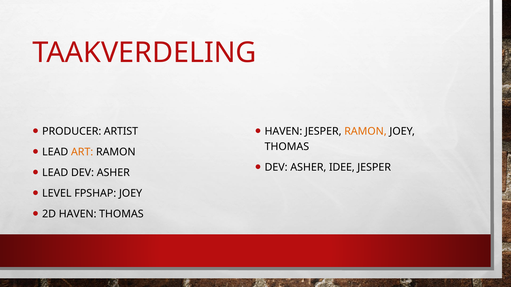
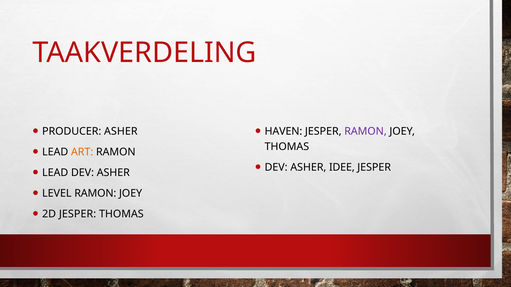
PRODUCER ARTIST: ARTIST -> ASHER (121, 132)
RAMON colour: orange -> purple (365, 132)
LEVEL FPSHAP: FPSHAP -> RAMON (95, 194)
2D HAVEN: HAVEN -> JESPER (78, 214)
